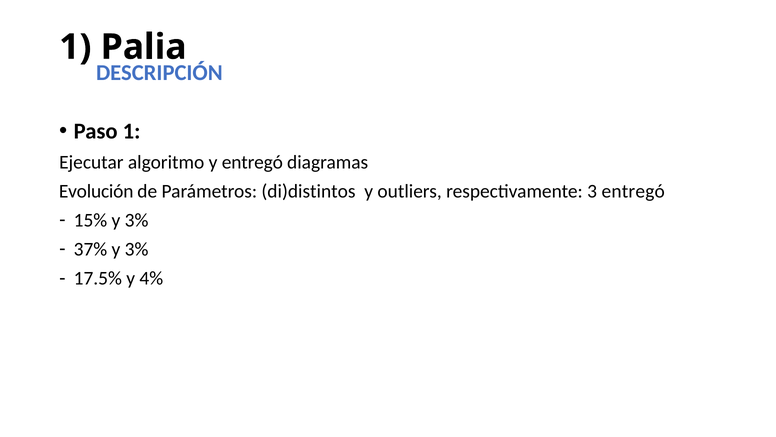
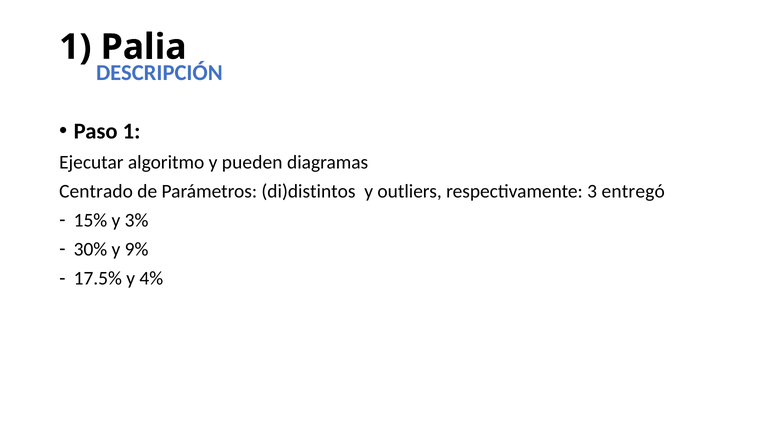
y entregó: entregó -> pueden (252, 162)
Evolución: Evolución -> Centrado (96, 191)
37%: 37% -> 30% (90, 249)
3%: 3% -> 9% (137, 249)
